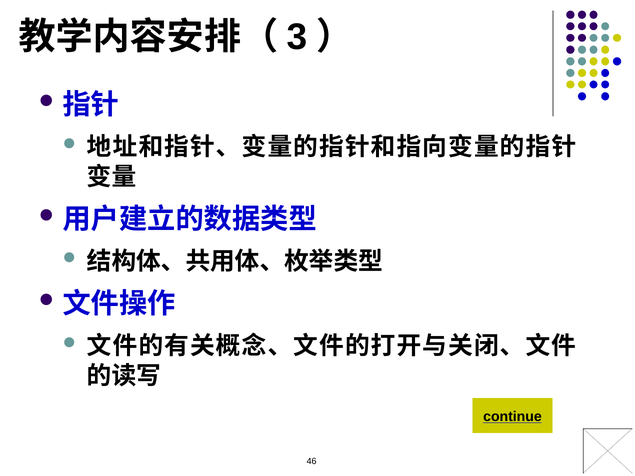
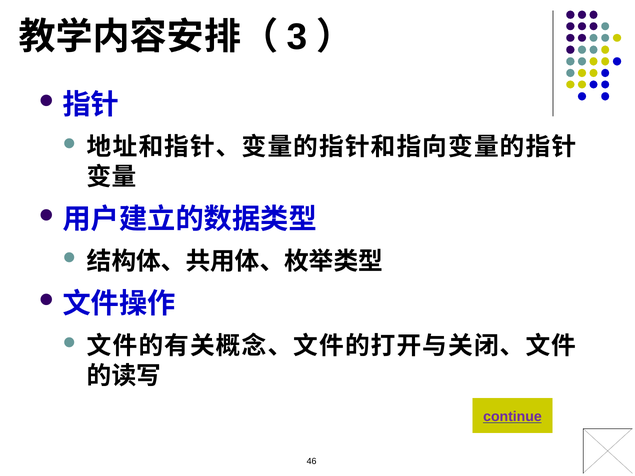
continue colour: black -> purple (512, 417)
